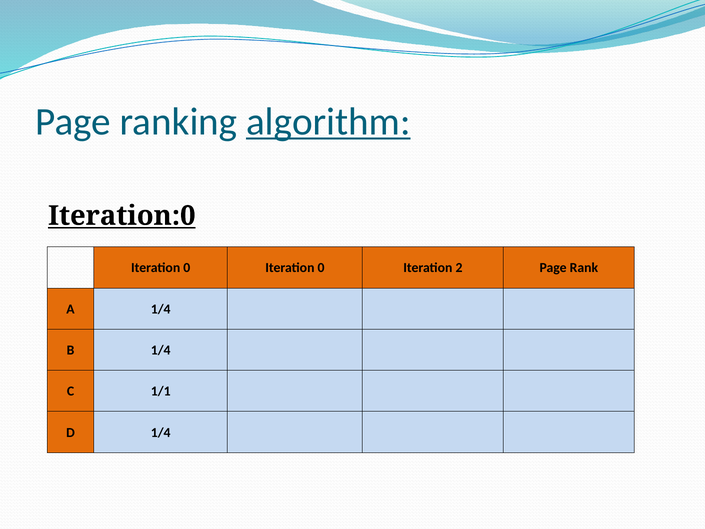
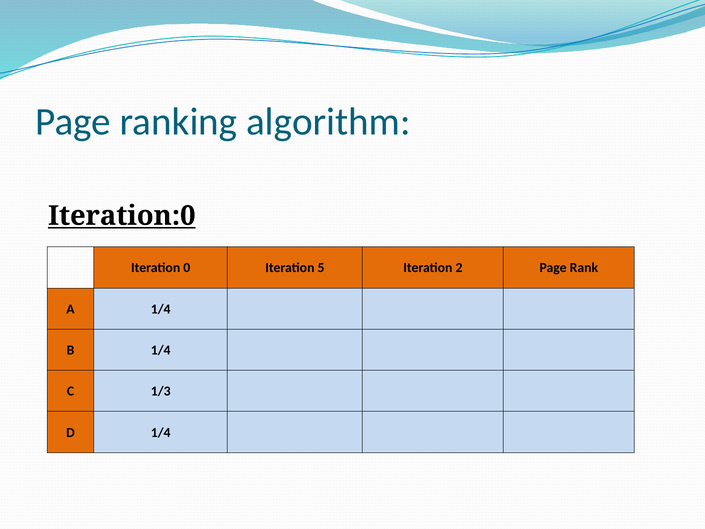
algorithm underline: present -> none (328, 122)
0 Iteration 0: 0 -> 5 (321, 268)
1/1: 1/1 -> 1/3 (161, 391)
